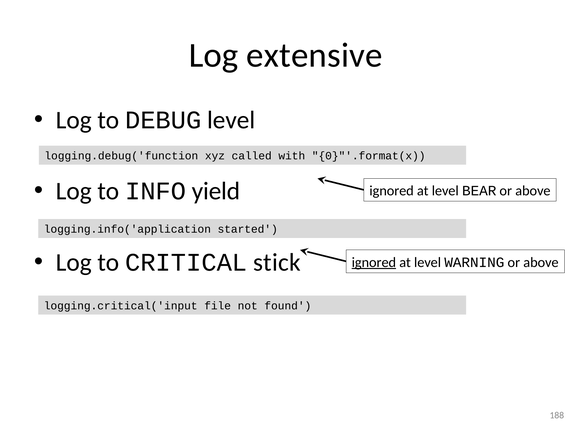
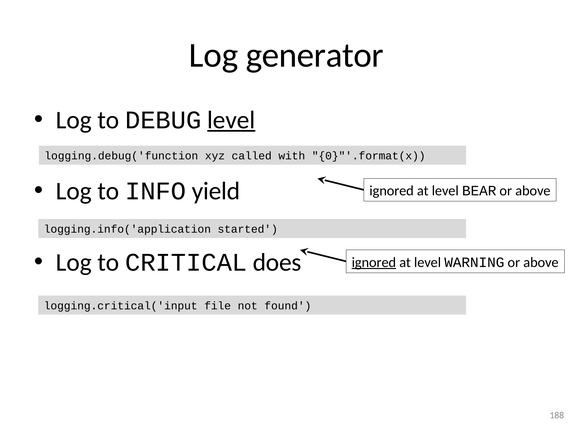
extensive: extensive -> generator (315, 55)
level underline: none -> present (231, 120)
stick: stick -> does (277, 262)
